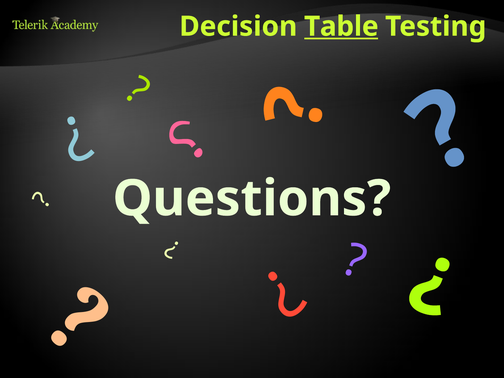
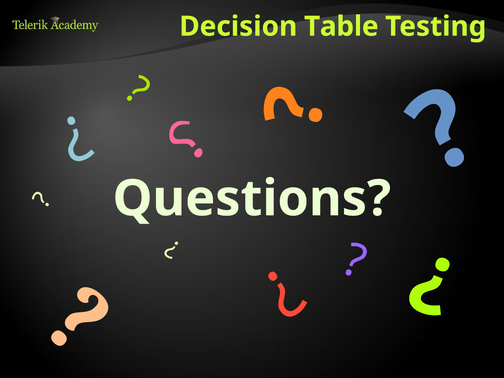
Table underline: present -> none (341, 26)
